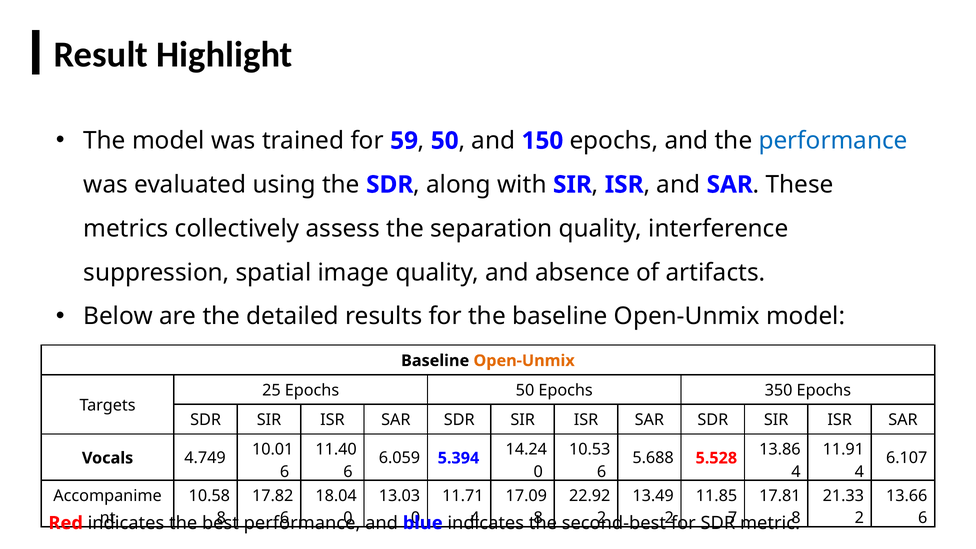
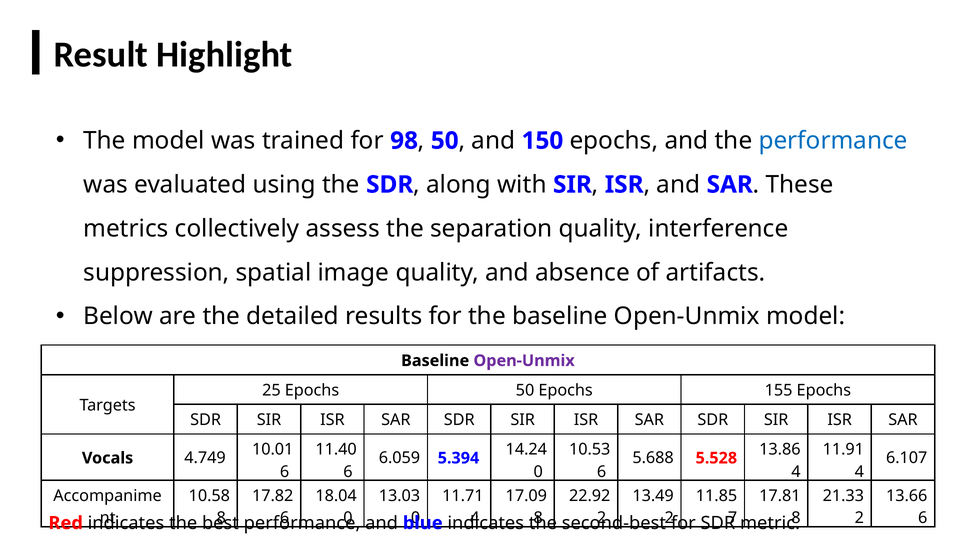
59: 59 -> 98 (404, 141)
Open-Unmix colour: orange -> purple (524, 361)
350: 350 -> 155 (779, 390)
